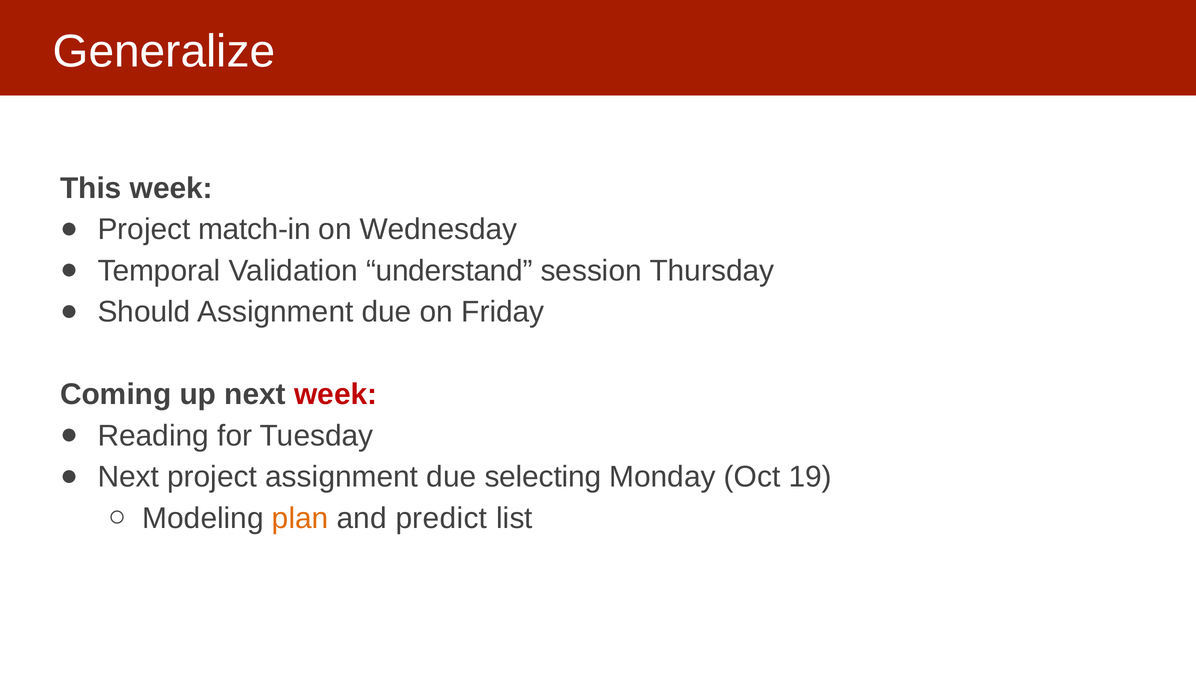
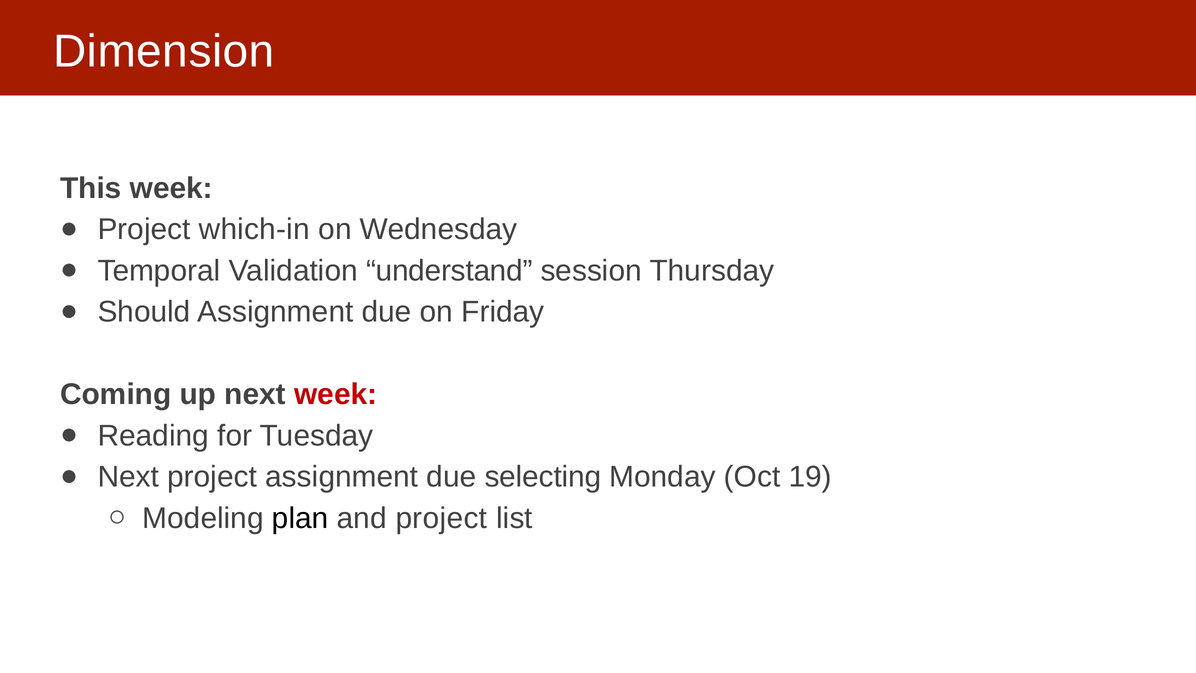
Generalize: Generalize -> Dimension (164, 51)
match-in: match-in -> which-in (254, 229)
plan colour: orange -> black (300, 518)
and predict: predict -> project (441, 518)
